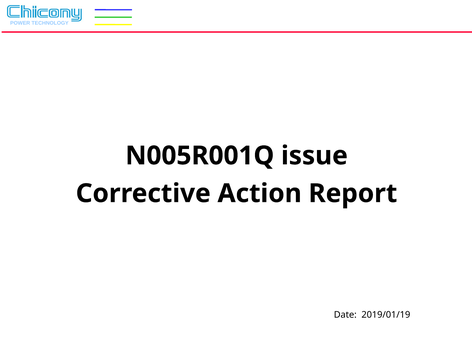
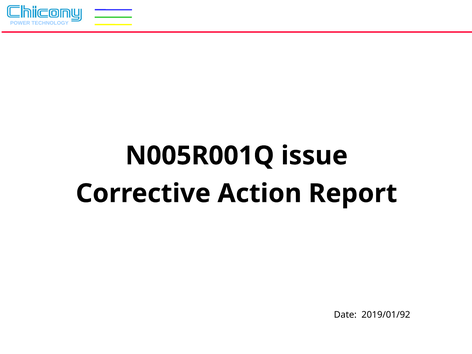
2019/01/19: 2019/01/19 -> 2019/01/92 (386, 315)
